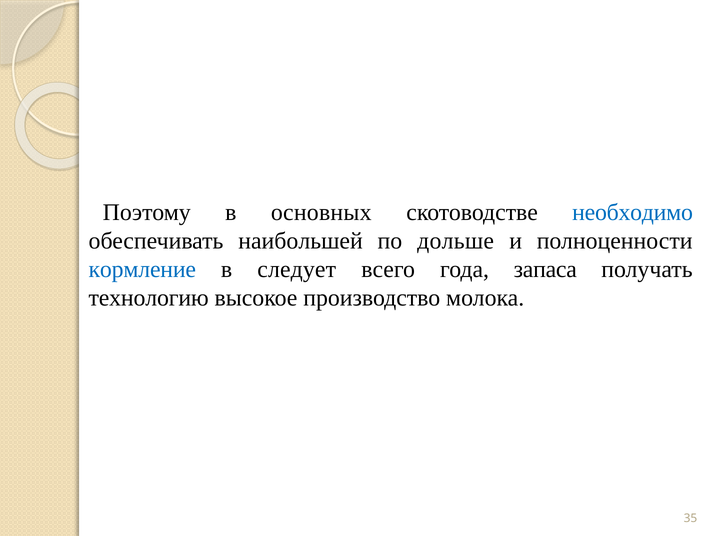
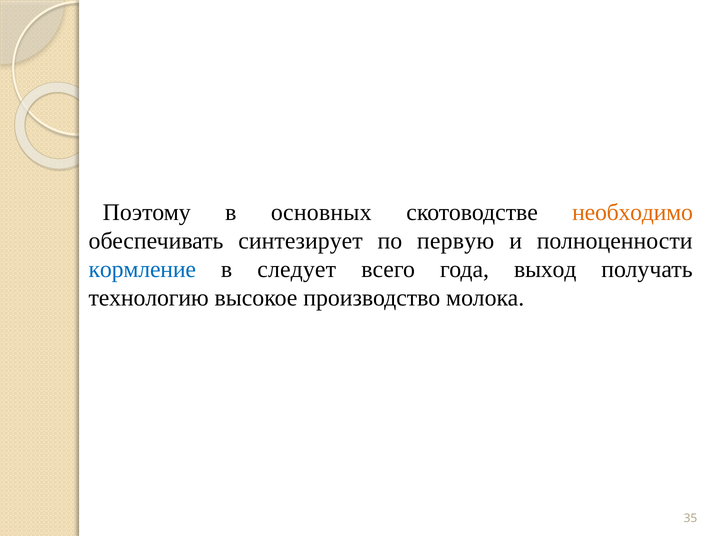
необходимо colour: blue -> orange (633, 212)
наибольшей: наибольшей -> синтезирует (301, 241)
дольше: дольше -> первую (456, 241)
запаса: запаса -> выход (545, 269)
